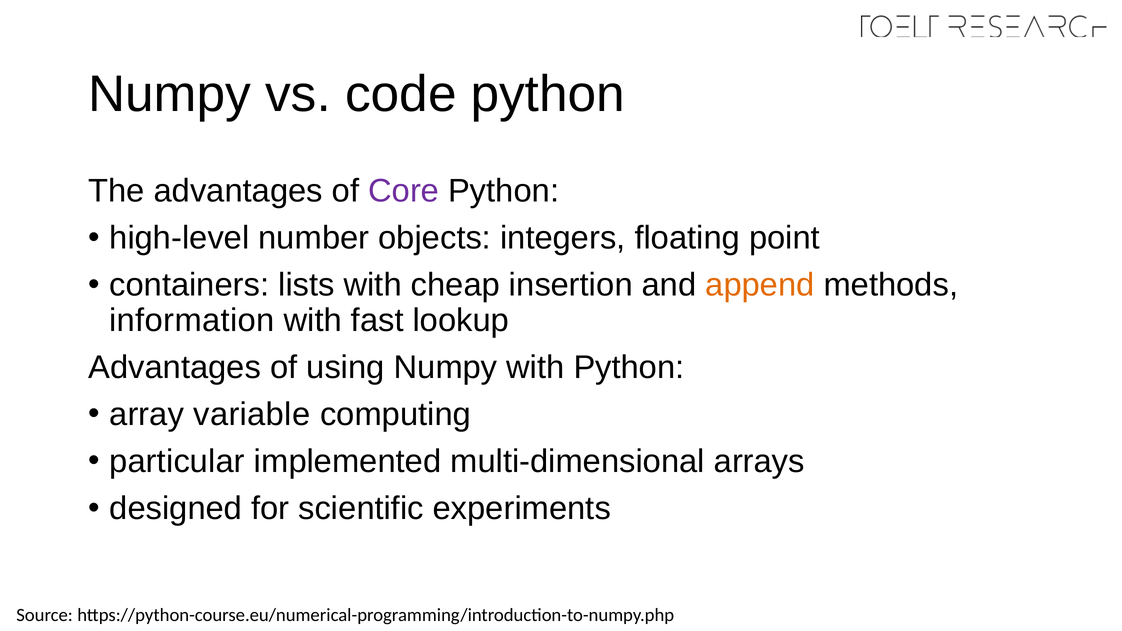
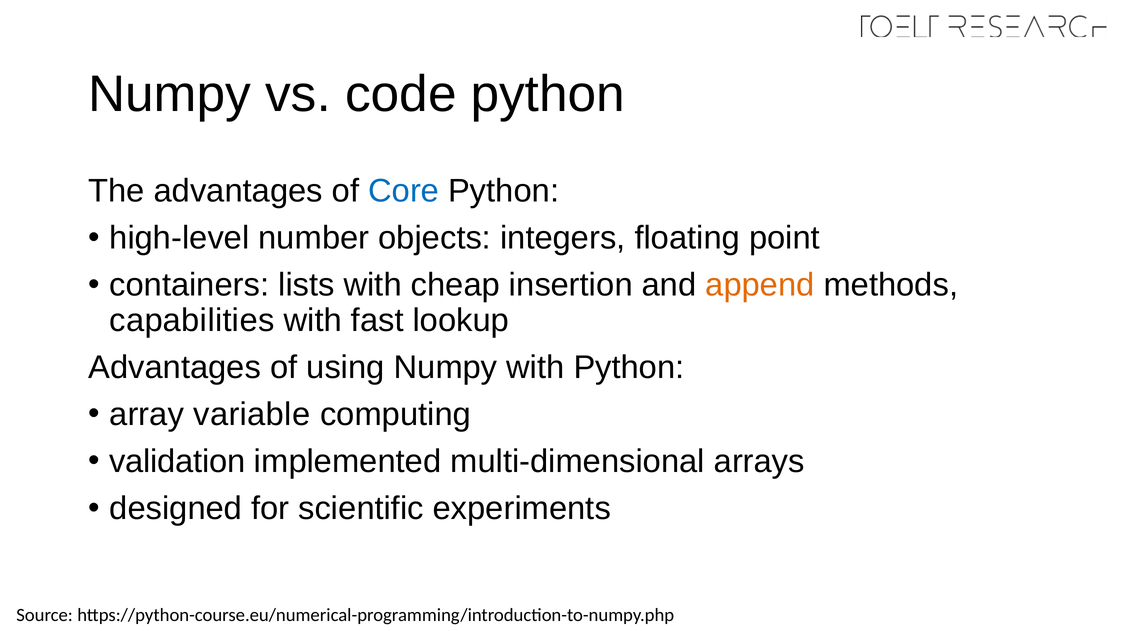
Core colour: purple -> blue (404, 191)
information: information -> capabilities (192, 320)
particular: particular -> validation (177, 462)
